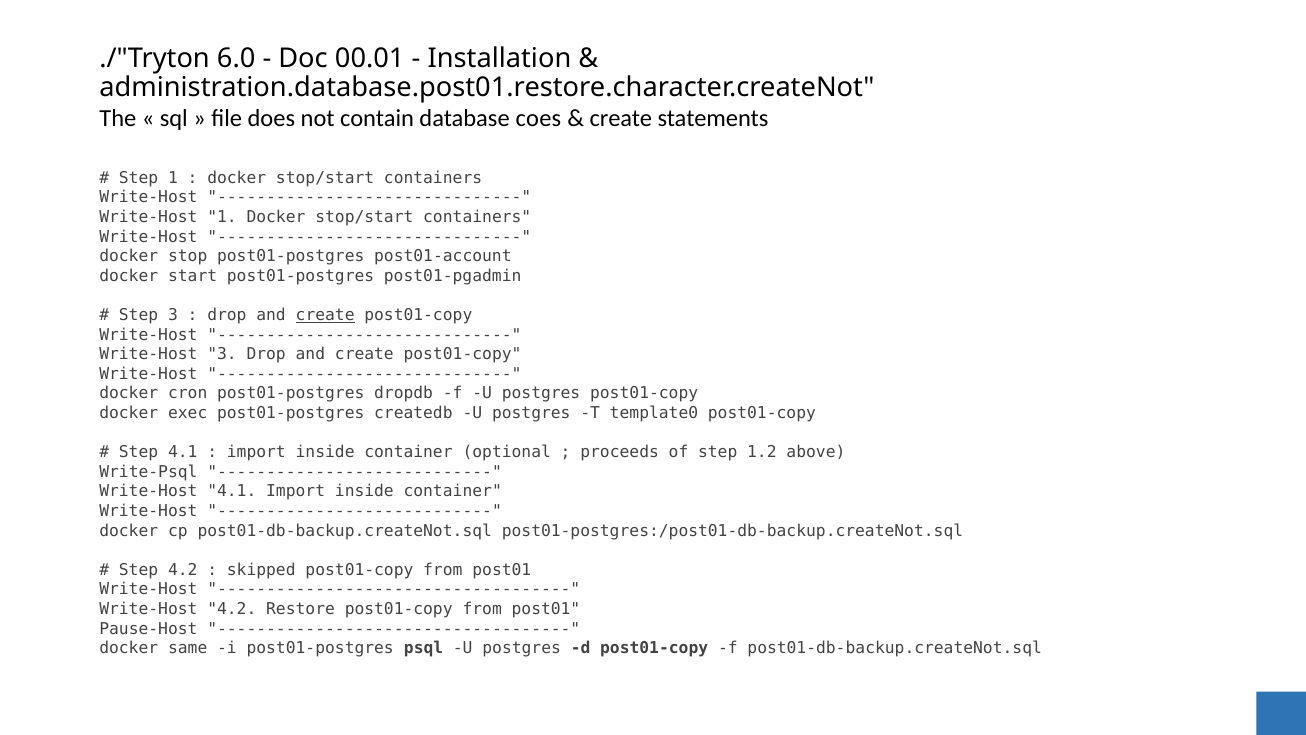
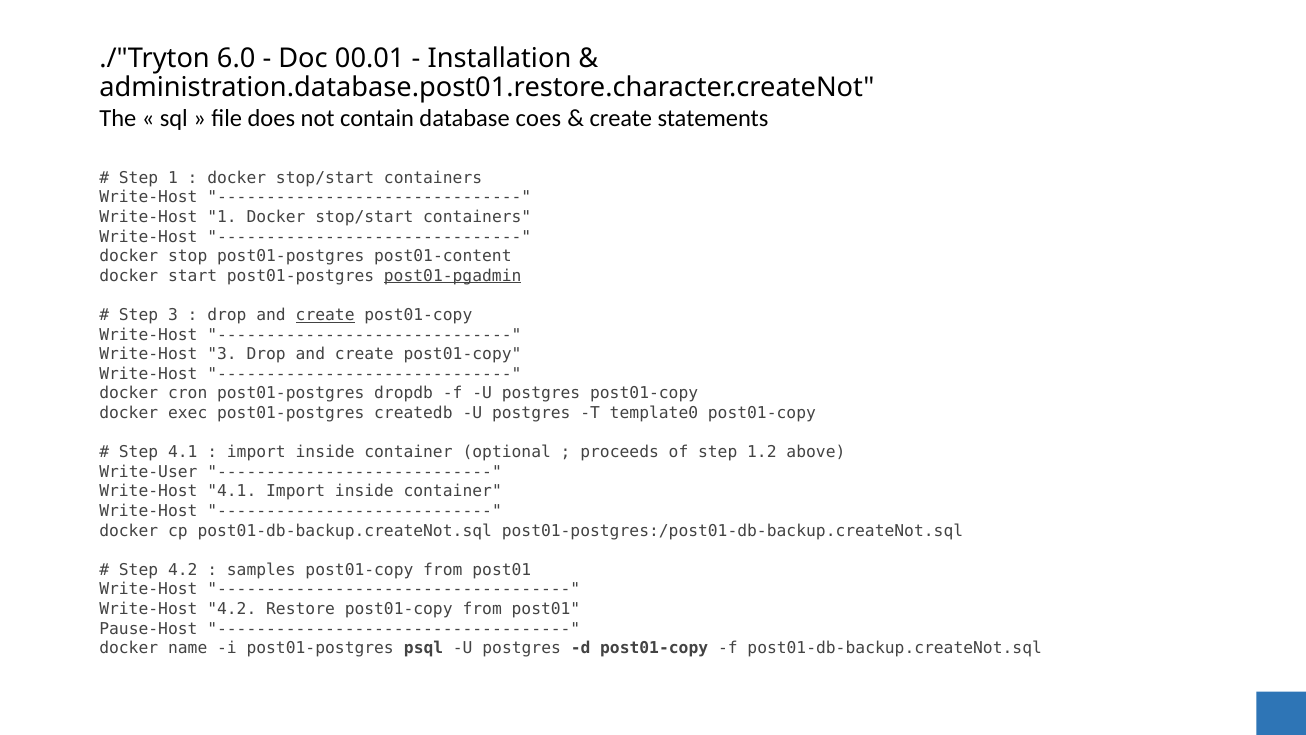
post01-account: post01-account -> post01-content (443, 256)
post01-pgadmin underline: none -> present (453, 276)
Write-Psql: Write-Psql -> Write-User (148, 472)
skipped: skipped -> samples (261, 570)
same: same -> name (188, 648)
